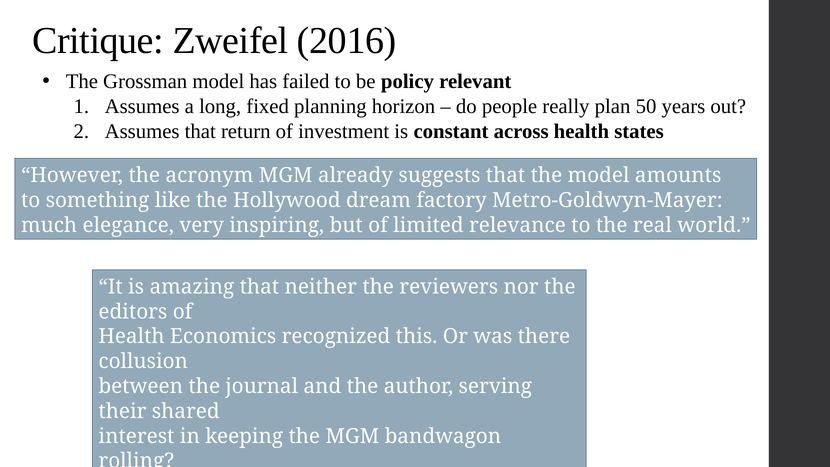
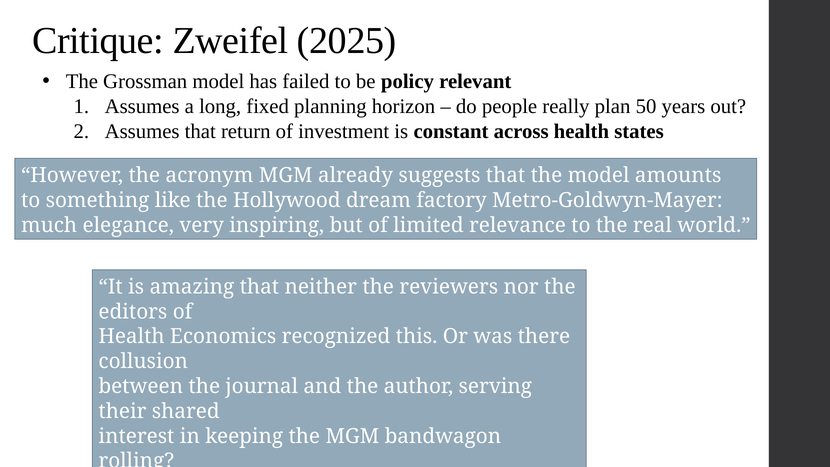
2016: 2016 -> 2025 (347, 41)
